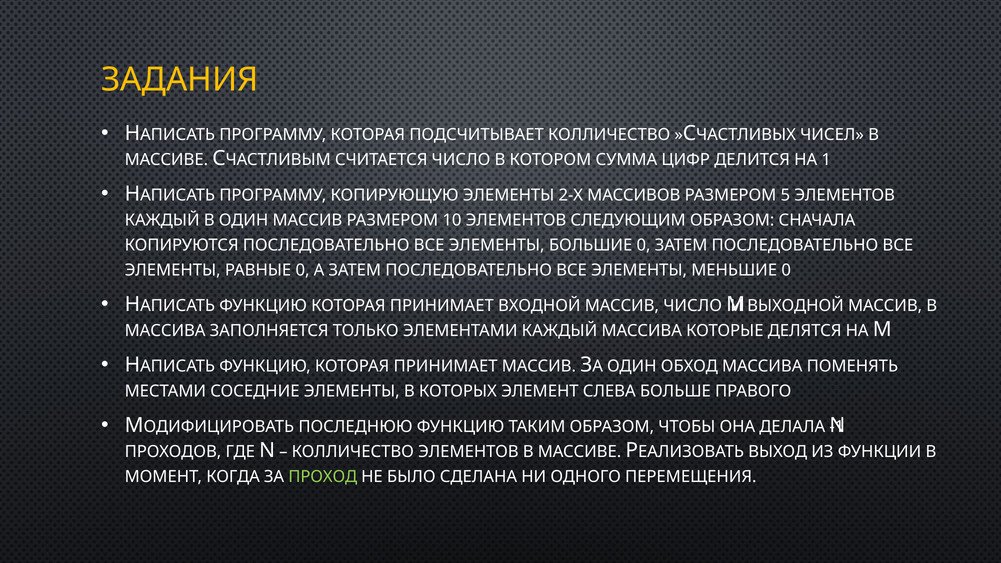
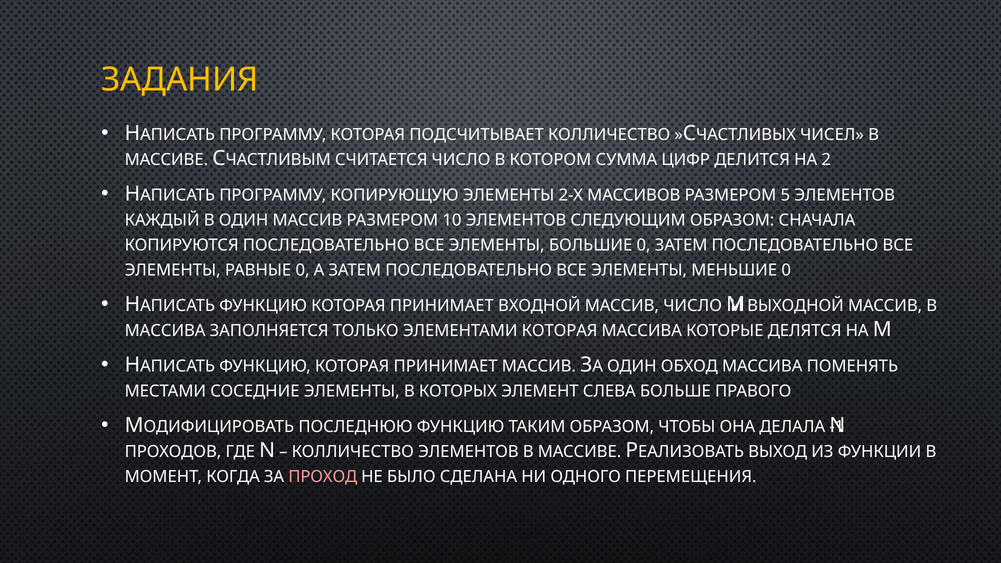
1: 1 -> 2 (826, 160)
ЭЛЕМЕНТАМИ КАЖДЫЙ: КАЖДЫЙ -> КОТОРАЯ (560, 331)
ПРОХОД colour: light green -> pink (323, 477)
